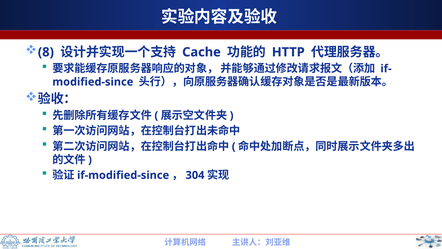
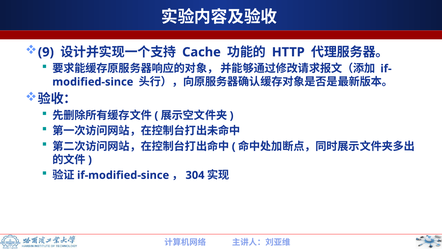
8: 8 -> 9 (46, 52)
